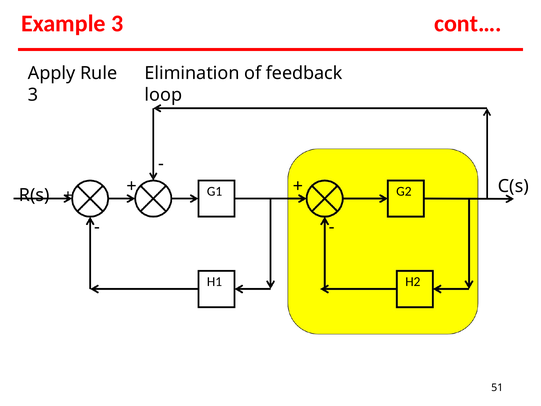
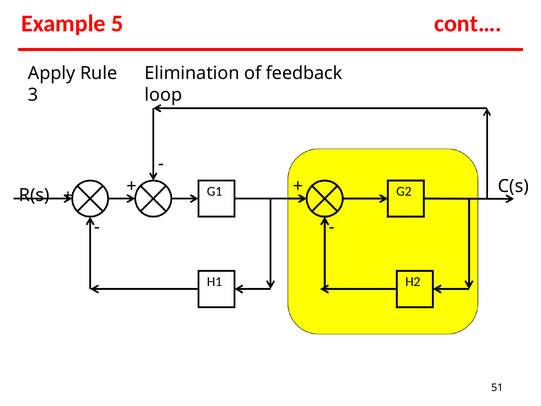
Example 3: 3 -> 5 (117, 24)
